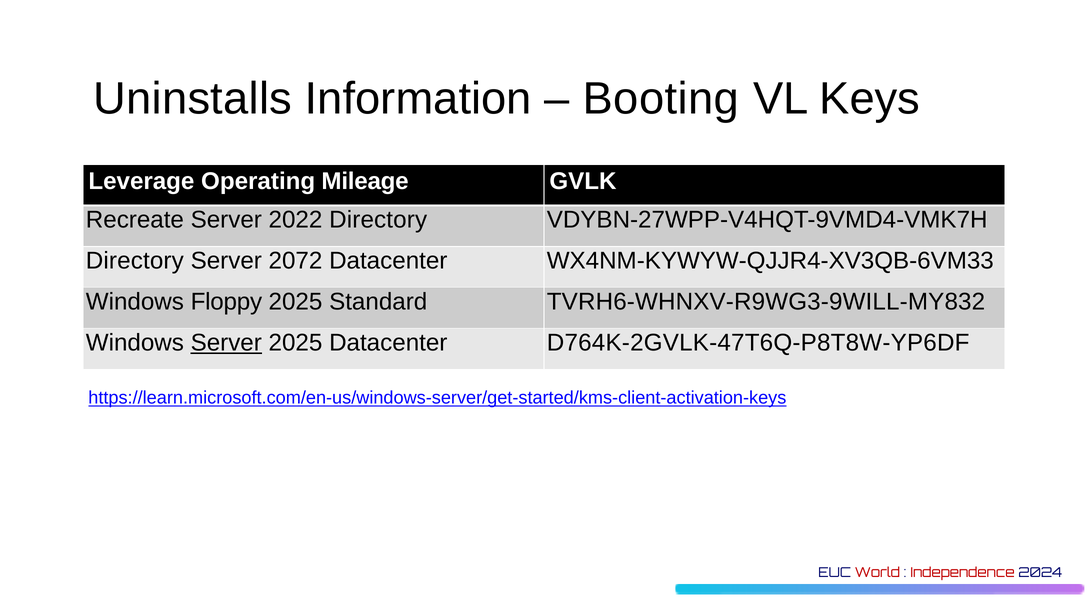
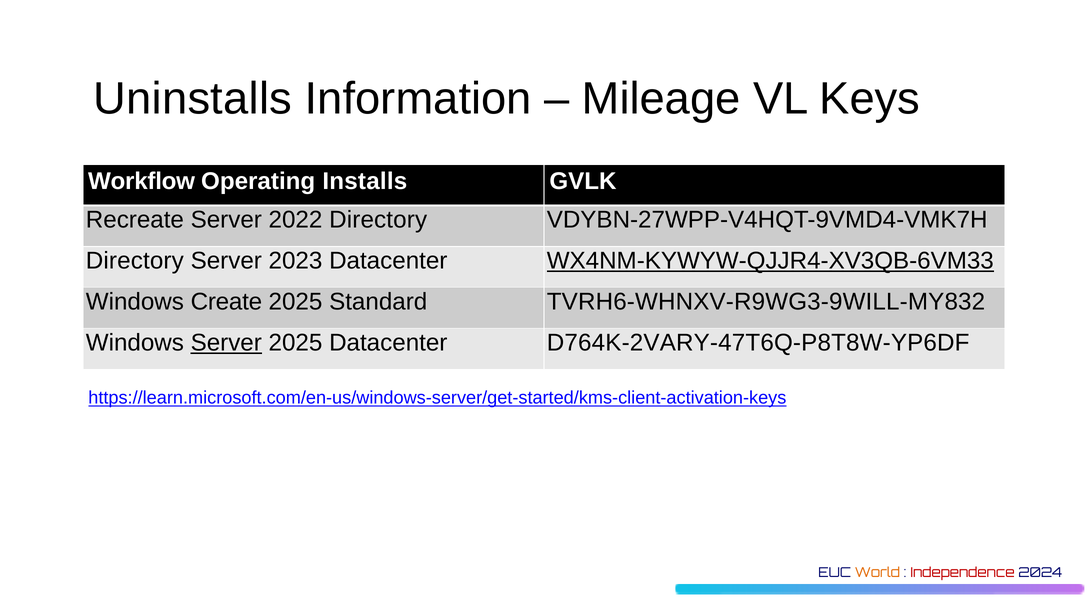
Booting: Booting -> Mileage (661, 99)
Leverage: Leverage -> Workflow (142, 181)
Mileage: Mileage -> Installs (365, 181)
2072: 2072 -> 2023 (295, 261)
WX4NM-KYWYW-QJJR4-XV3QB-6VM33 underline: none -> present (770, 261)
Floppy: Floppy -> Create (226, 302)
D764K-2GVLK-47T6Q-P8T8W-YP6DF: D764K-2GVLK-47T6Q-P8T8W-YP6DF -> D764K-2VARY-47T6Q-P8T8W-YP6DF (758, 343)
World colour: red -> orange (877, 573)
